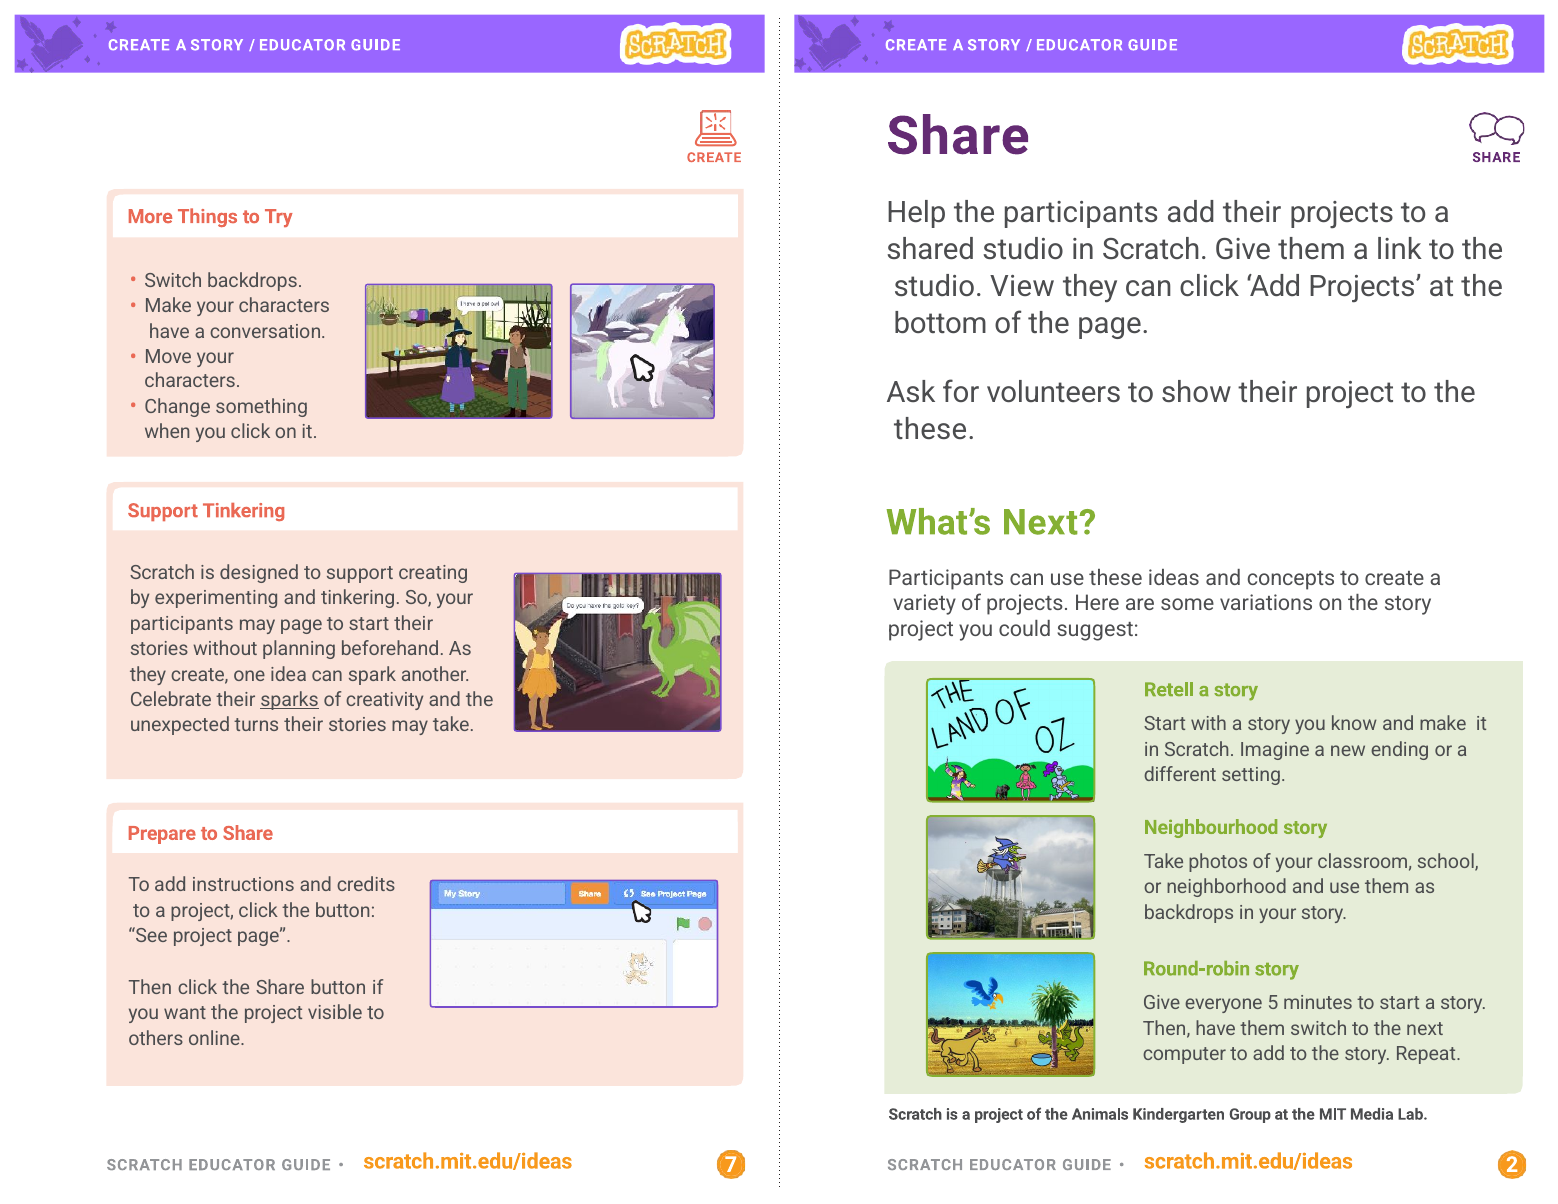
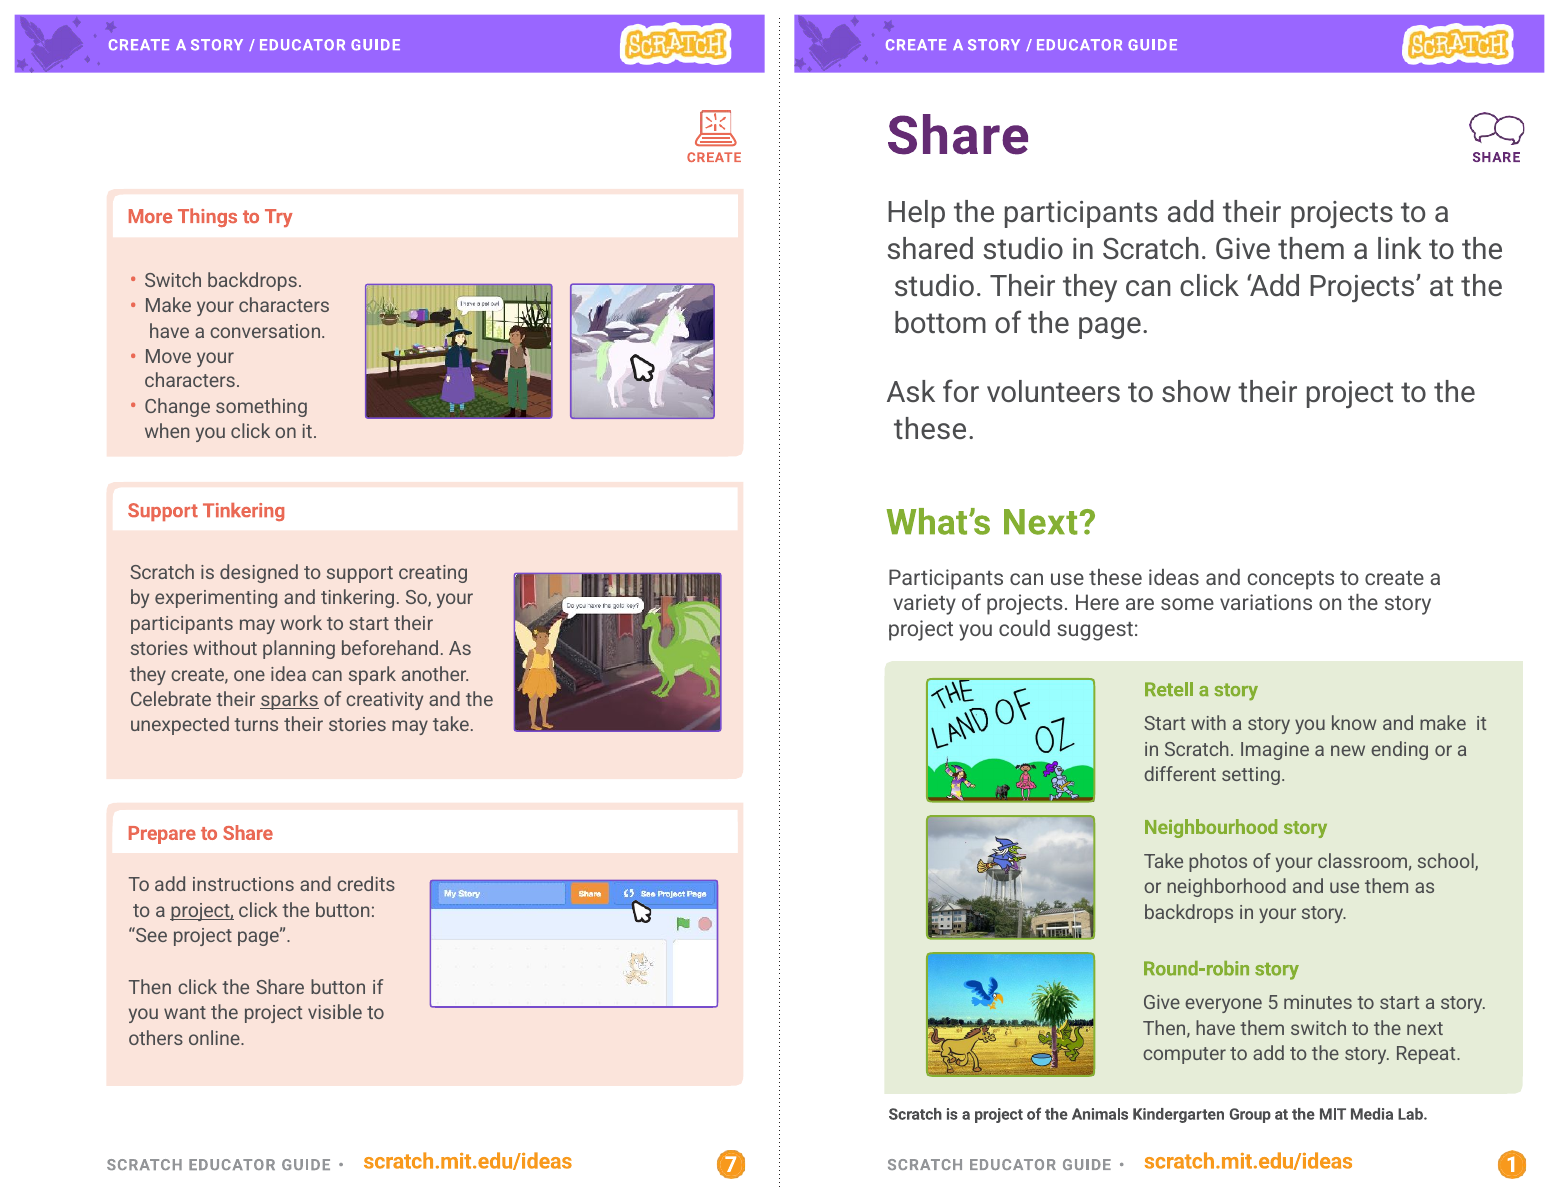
studio View: View -> Their (1023, 287)
may page: page -> work (301, 624)
project underline: none -> present (202, 911)
2: 2 -> 1 (1512, 1165)
